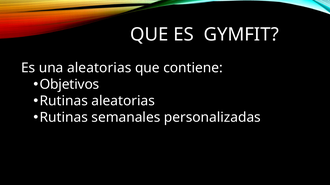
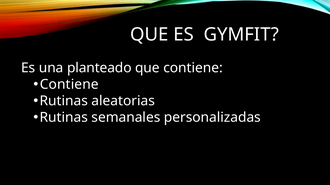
una aleatorias: aleatorias -> planteado (99, 68)
Objetivos: Objetivos -> Contiene (69, 85)
